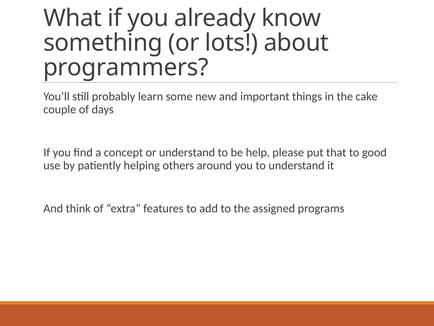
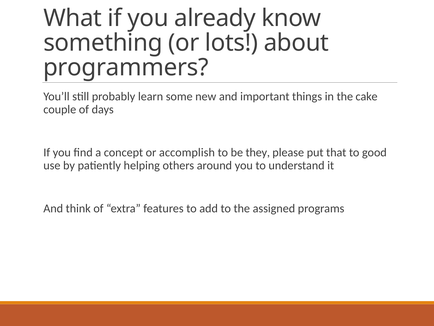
or understand: understand -> accomplish (187, 152)
help: help -> they (258, 152)
